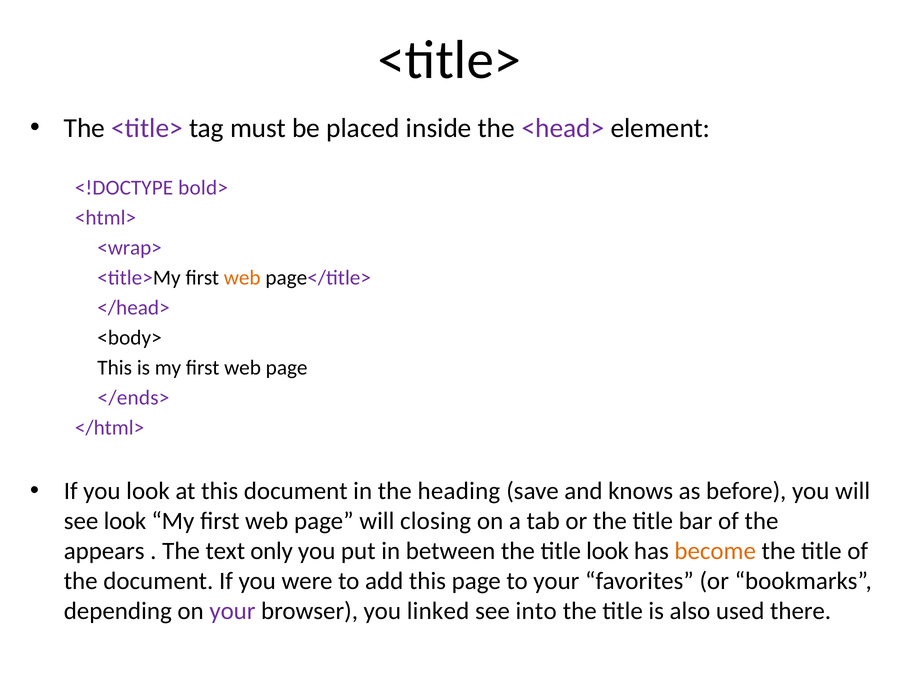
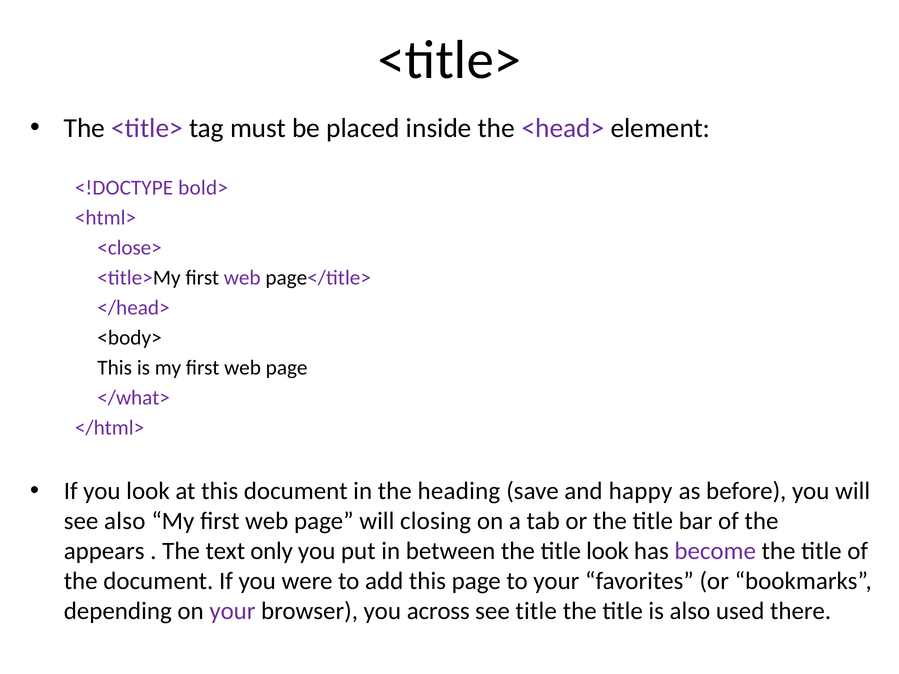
<wrap>: <wrap> -> <close> (130, 248)
web colour: orange -> purple (242, 278)
</ends>: </ends> -> </what> (134, 398)
knows: knows -> happy (641, 491)
see look: look -> also (125, 521)
become colour: orange -> purple (715, 551)
linked: linked -> across (438, 611)
see into: into -> title (536, 611)
